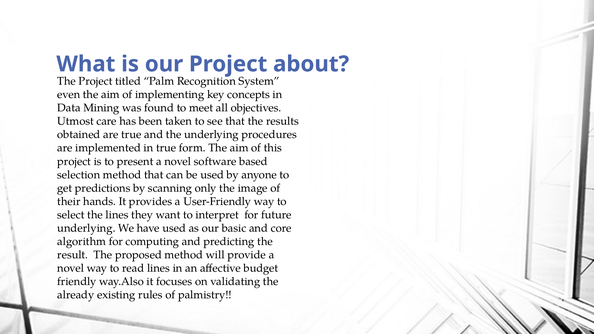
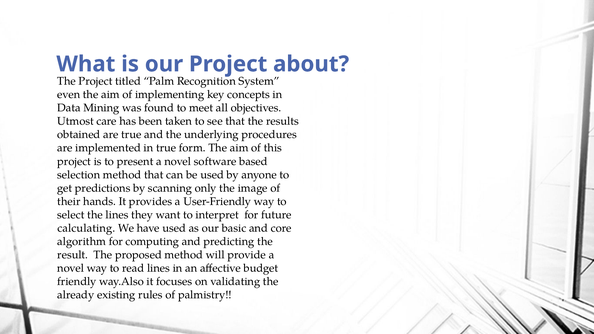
underlying: underlying -> calculating (86, 228)
